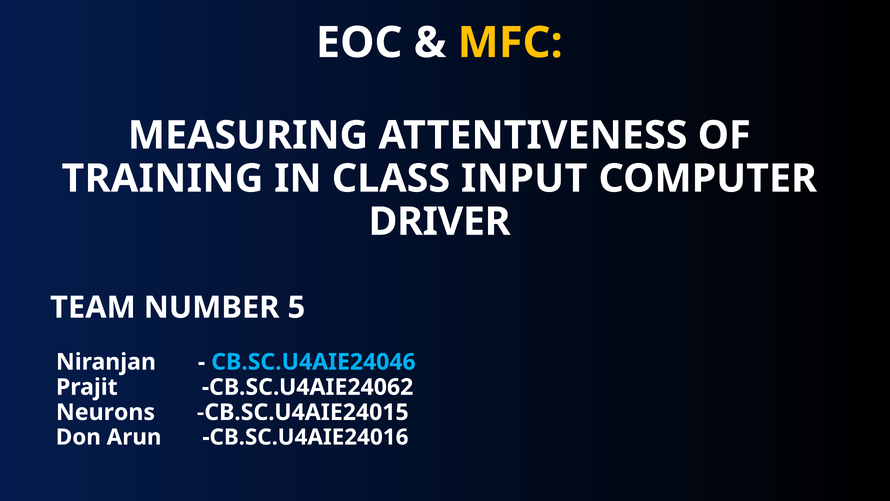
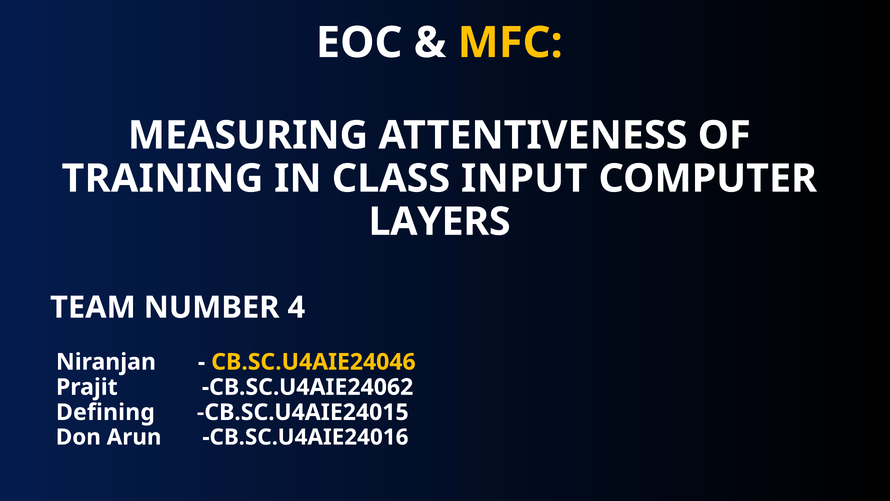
DRIVER: DRIVER -> LAYERS (440, 222)
5: 5 -> 4 (296, 307)
CB.SC.U4AIE24046 colour: light blue -> yellow (313, 362)
Neurons: Neurons -> Defining (105, 412)
